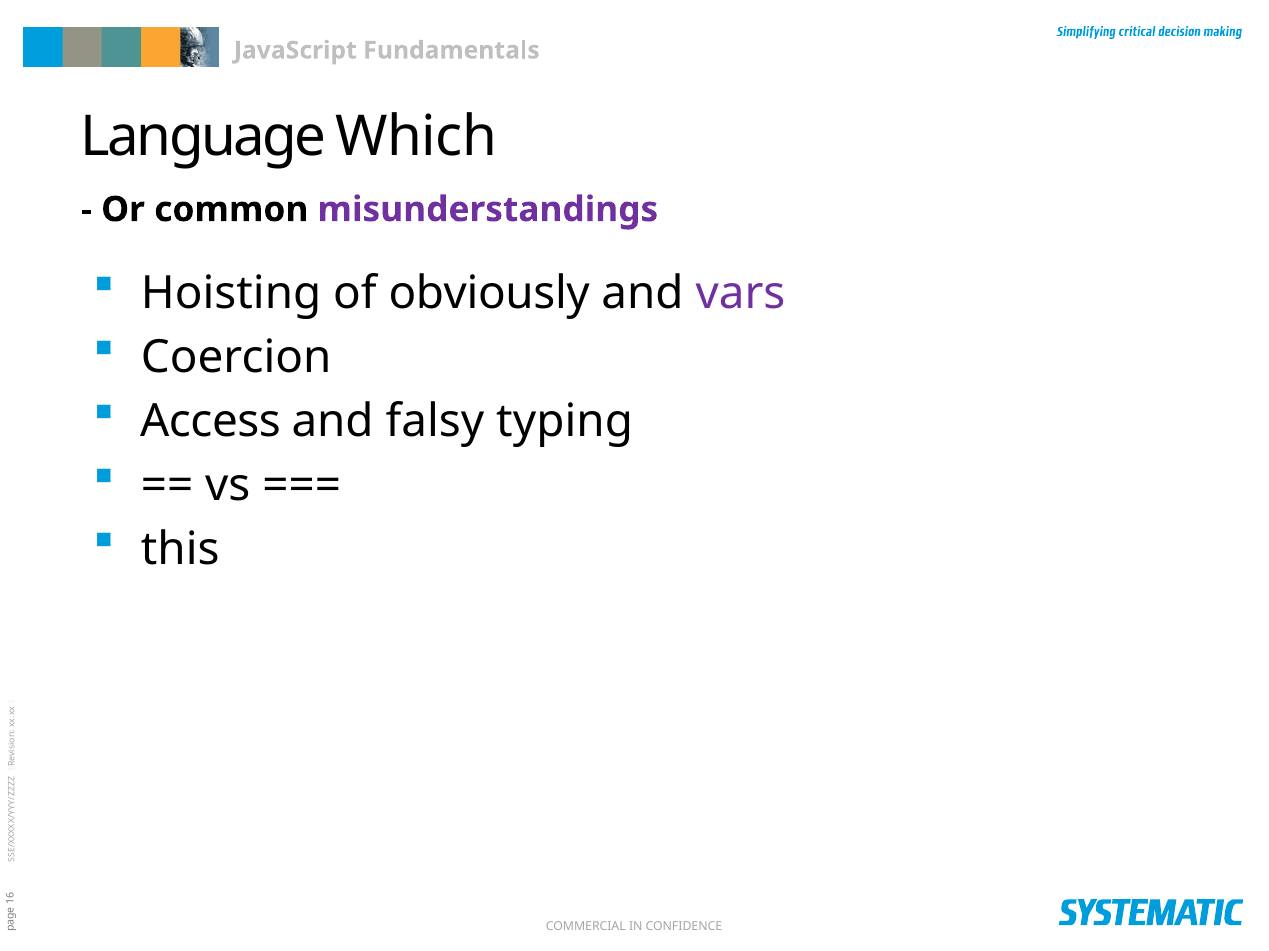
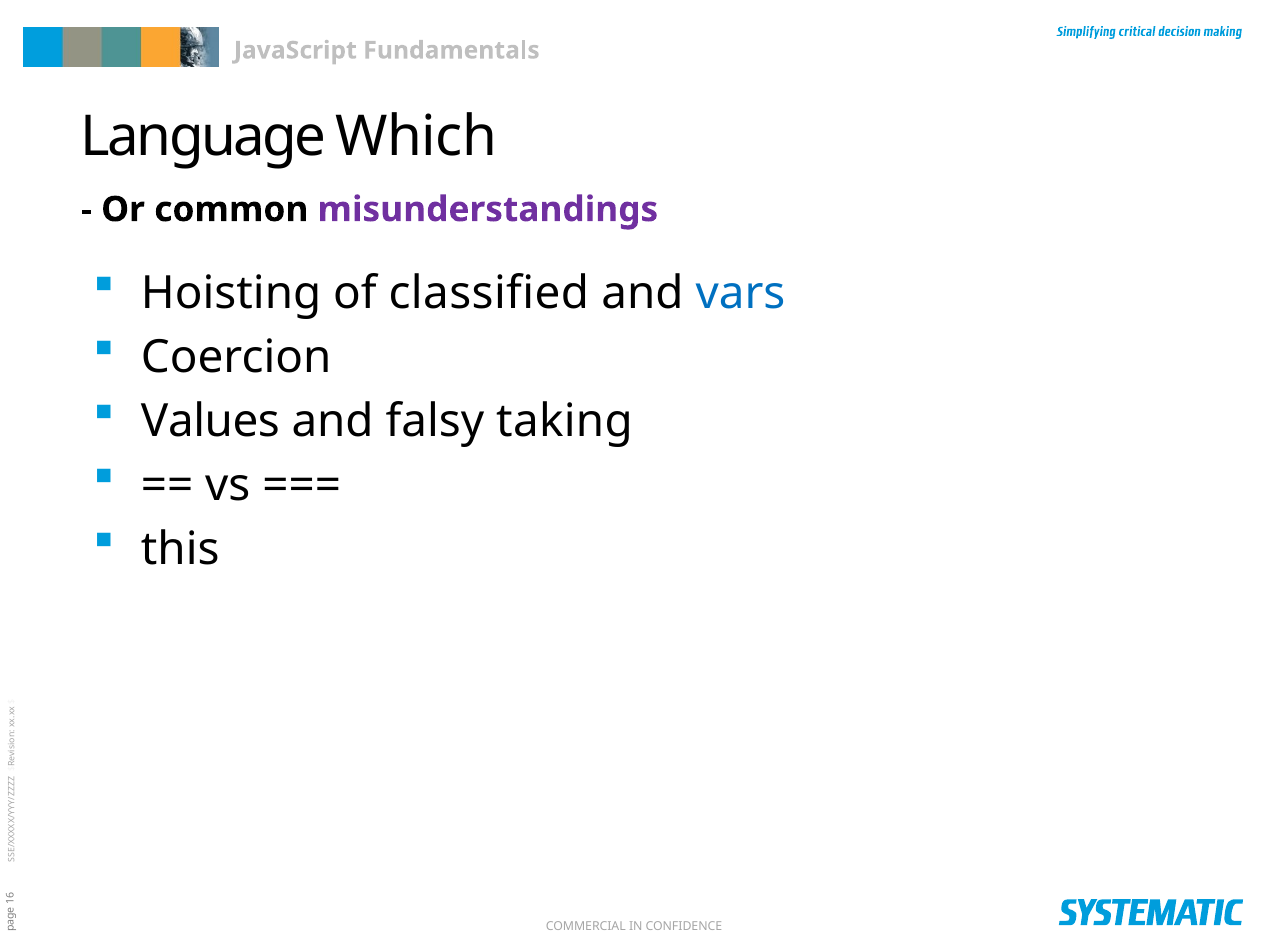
obviously: obviously -> classified (489, 293)
vars colour: purple -> blue (740, 293)
Access: Access -> Values (210, 421)
typing: typing -> taking (564, 421)
